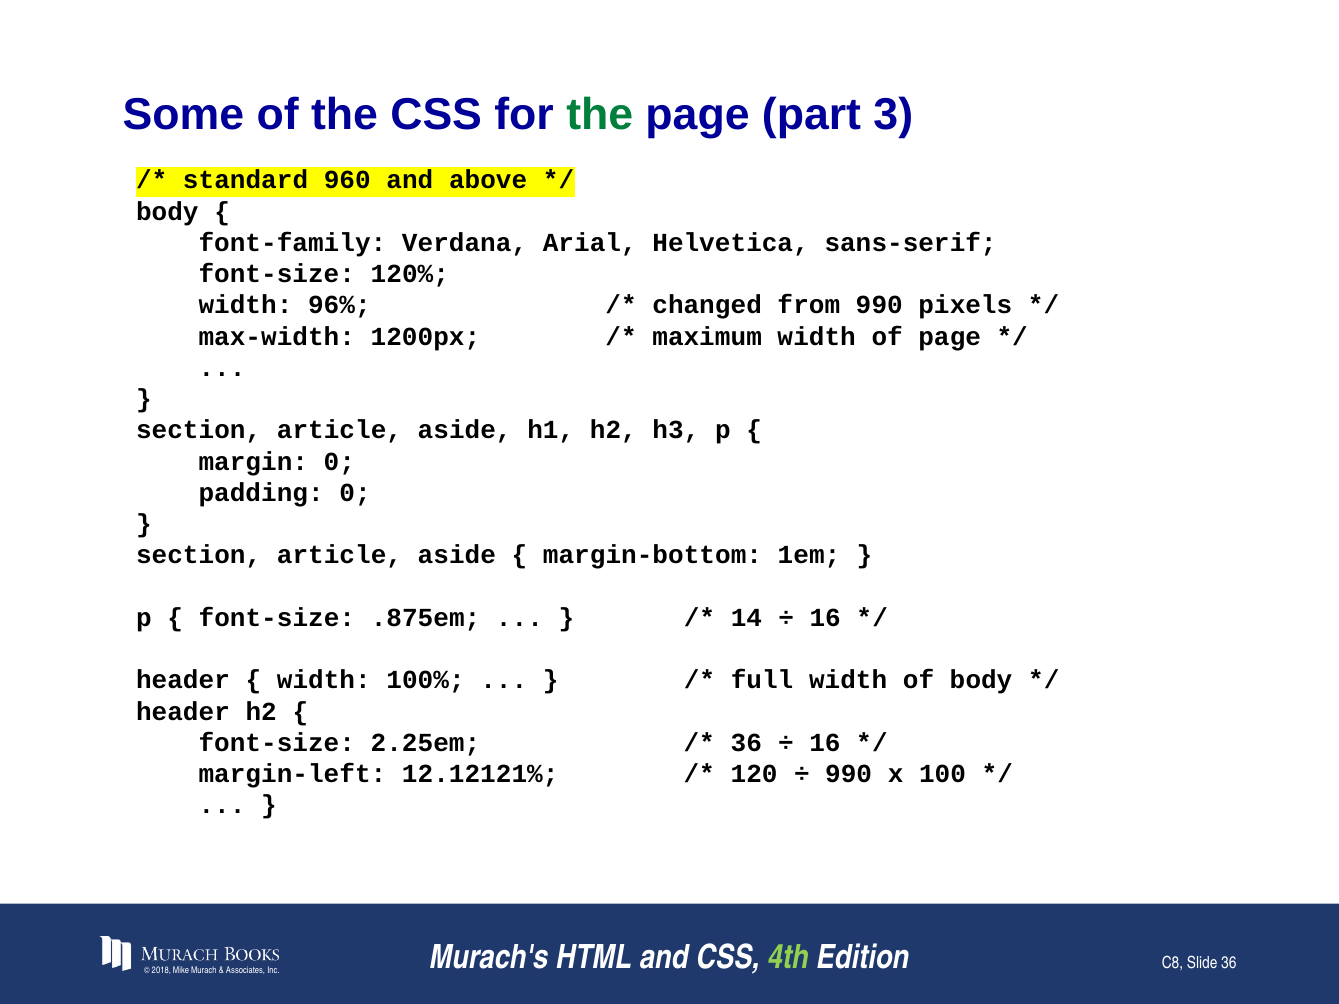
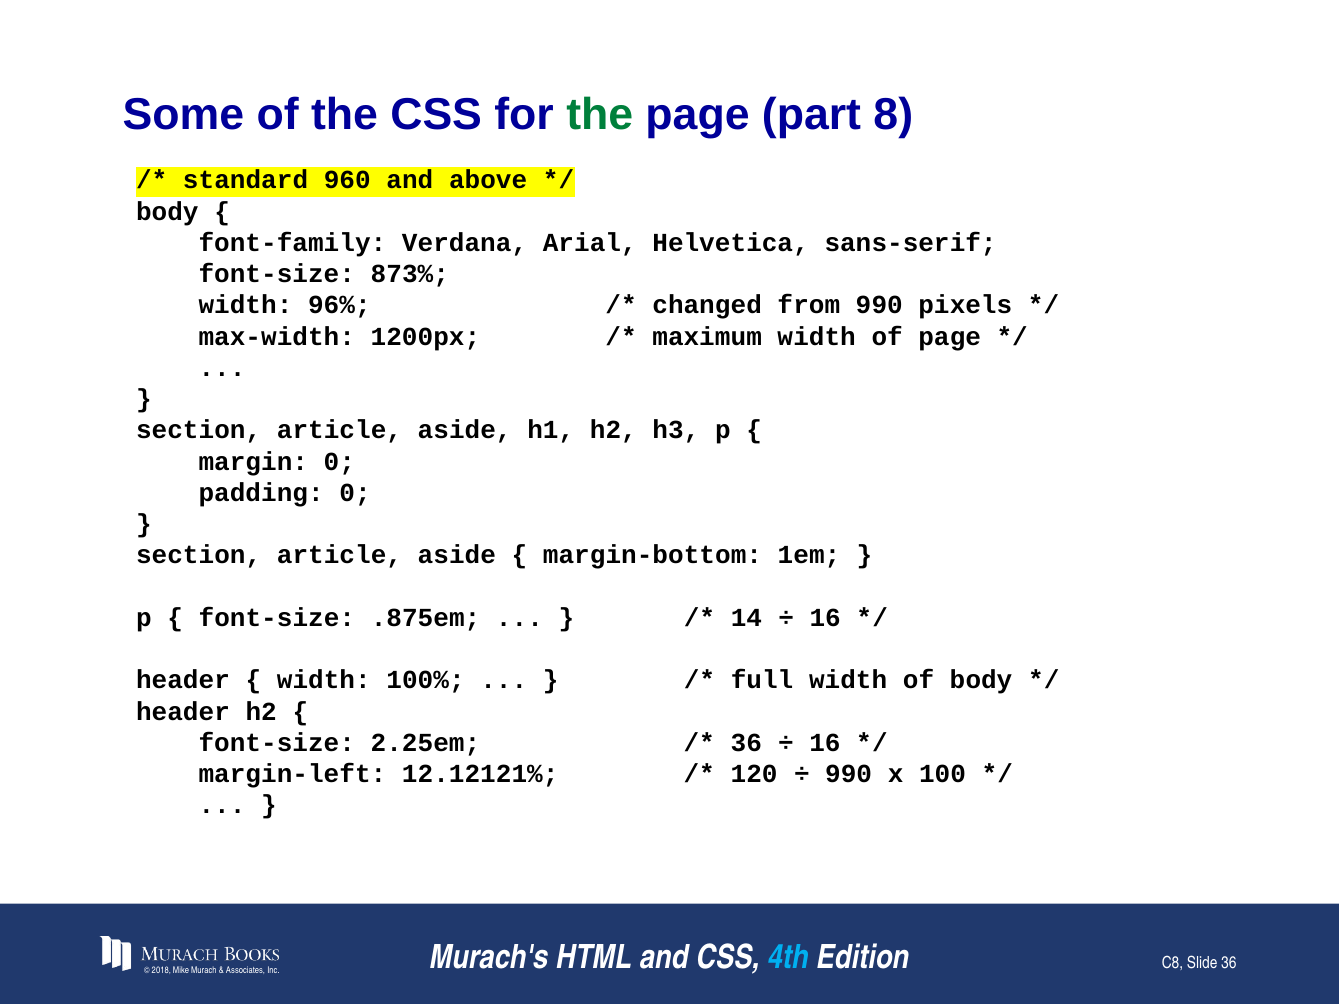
3: 3 -> 8 (893, 115)
120%: 120% -> 873% (410, 274)
4th colour: light green -> light blue (788, 957)
